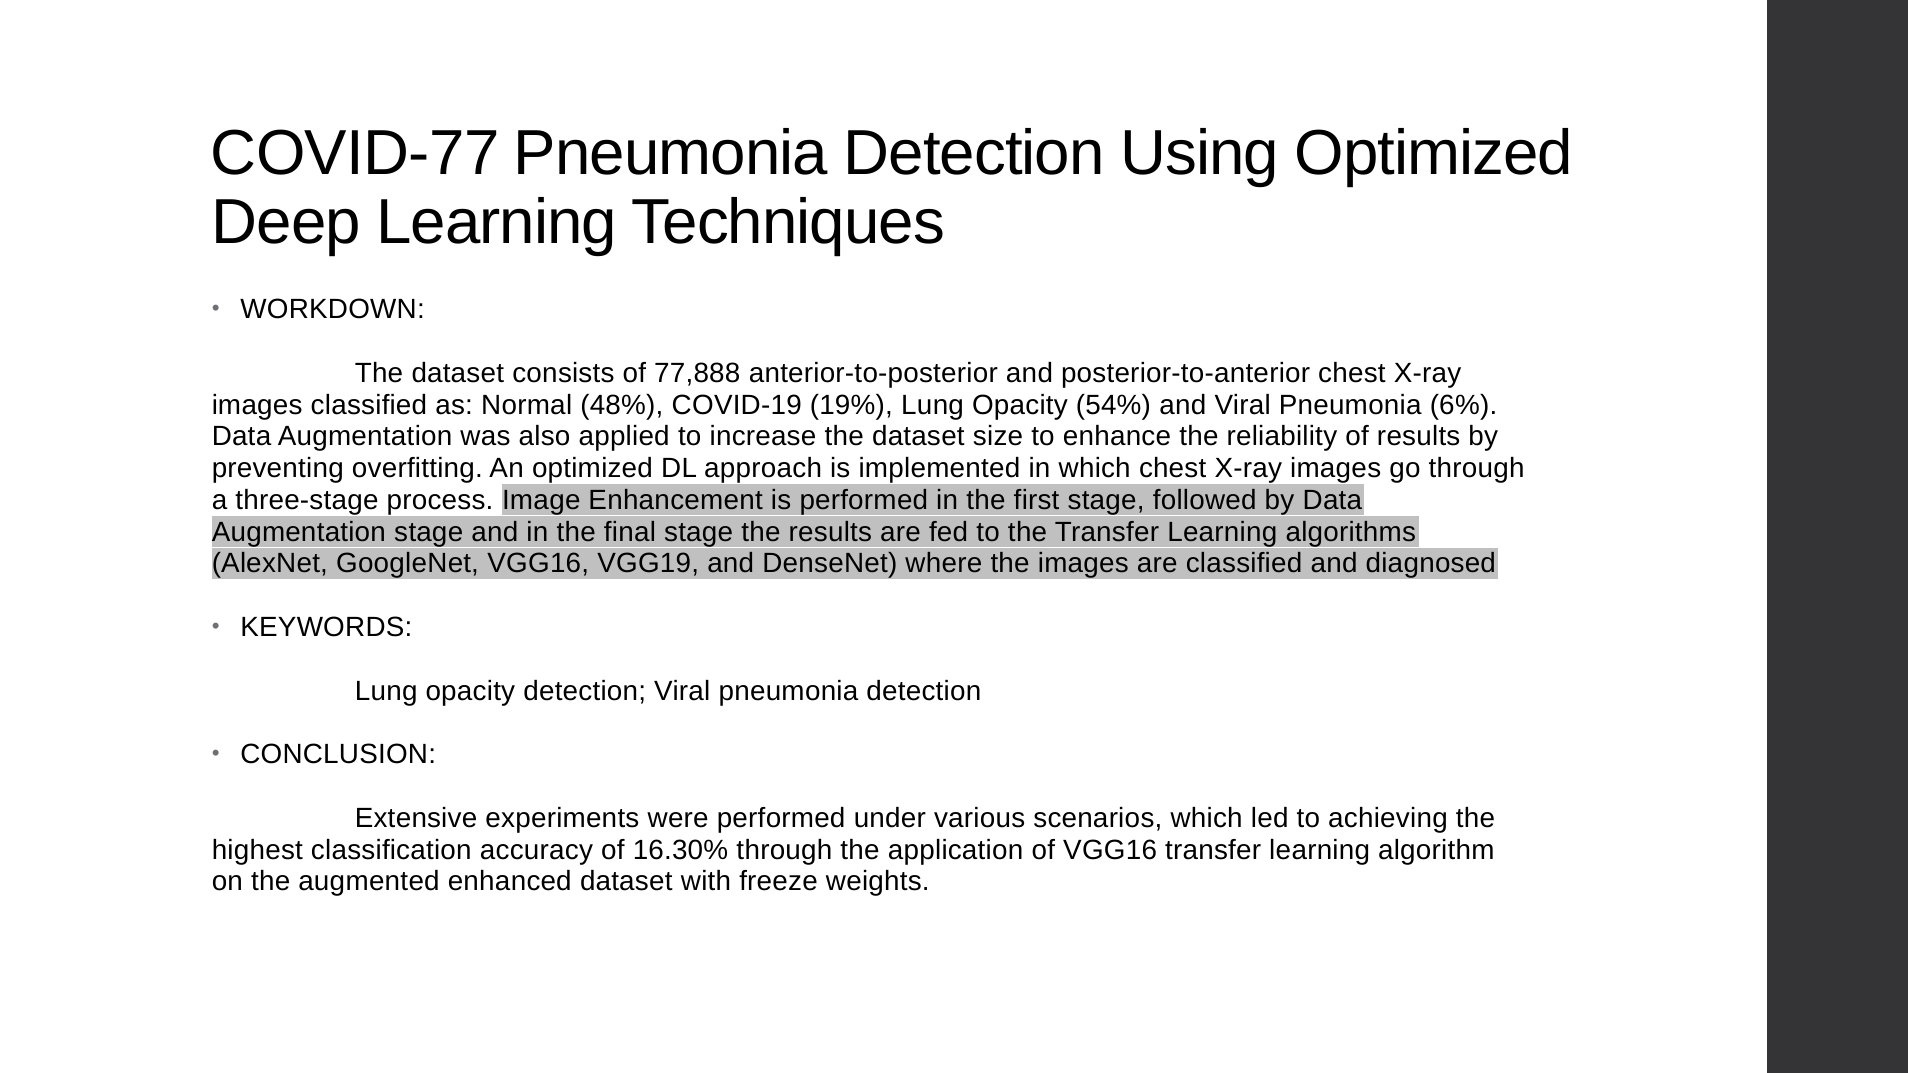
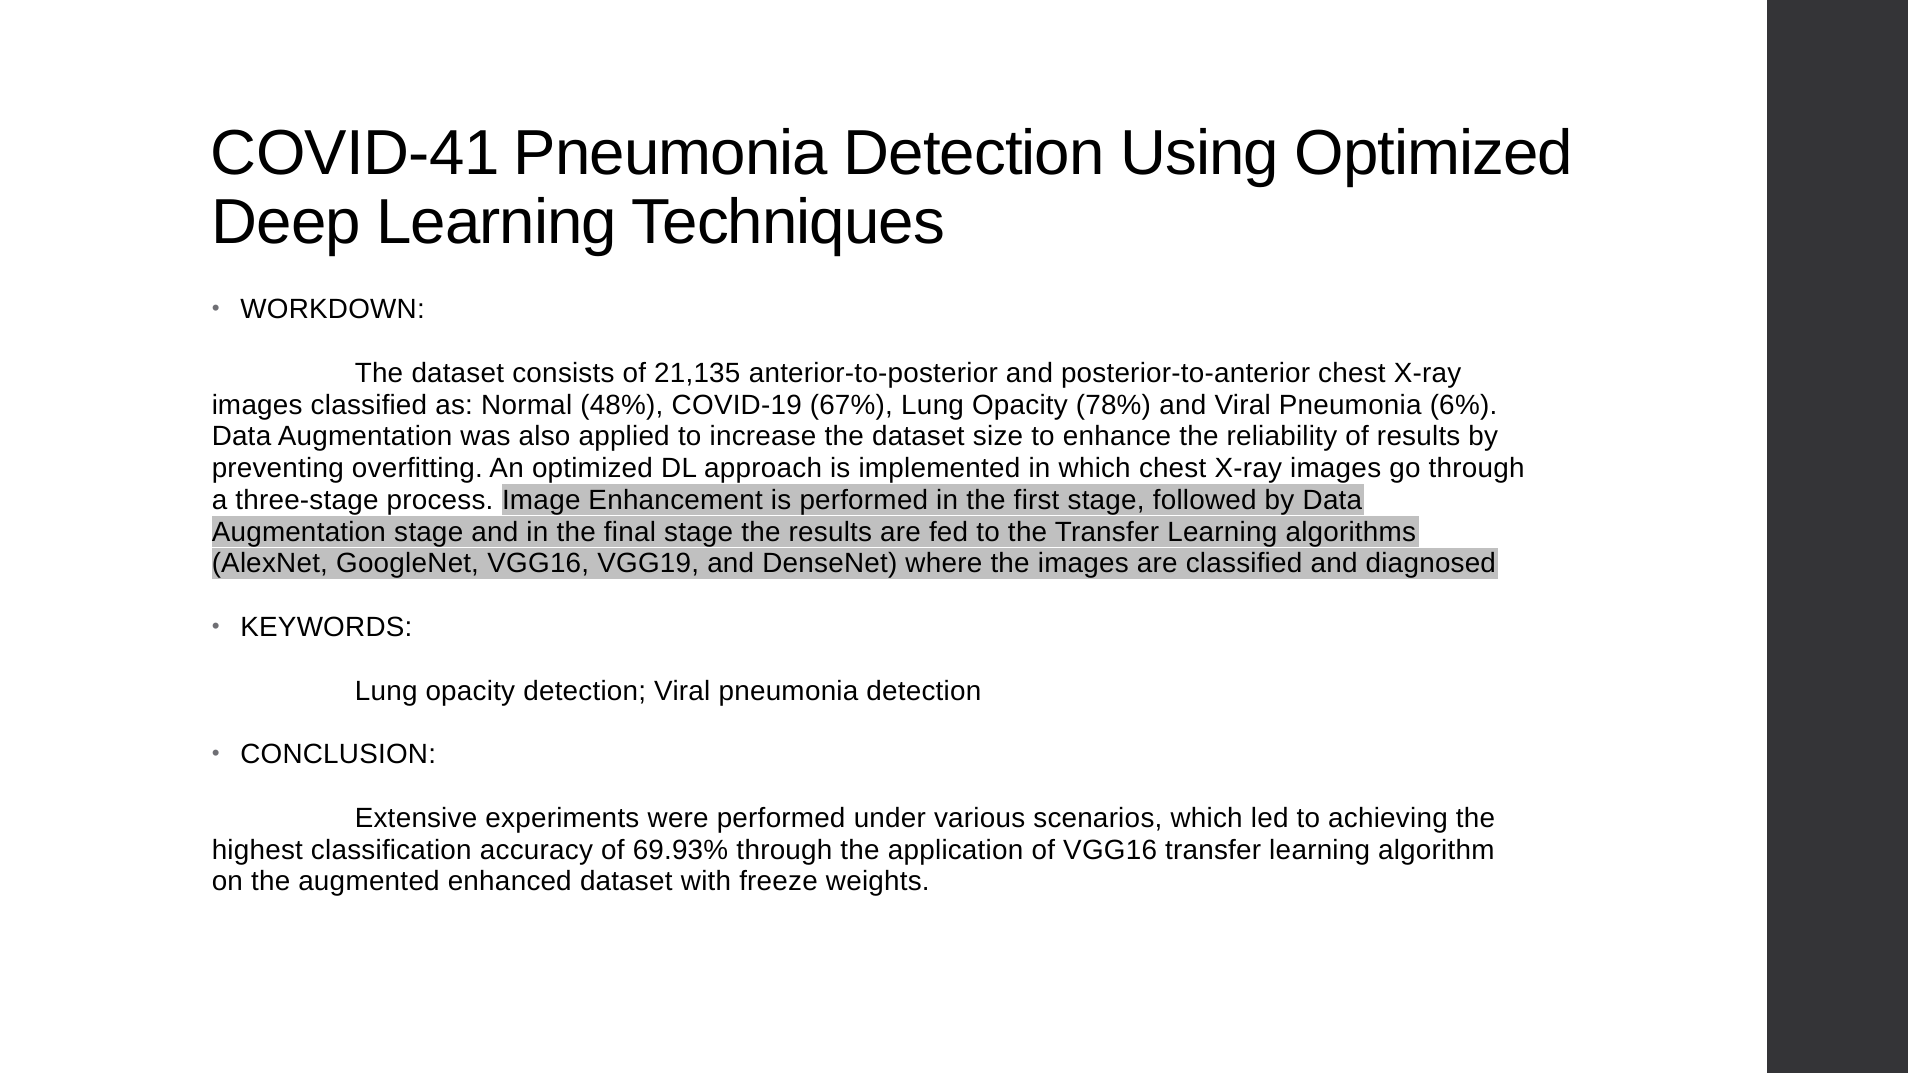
COVID-77: COVID-77 -> COVID-41 (355, 154)
77,888: 77,888 -> 21,135 (697, 373)
19%: 19% -> 67% (851, 405)
54%: 54% -> 78% (1113, 405)
16.30%: 16.30% -> 69.93% (680, 850)
